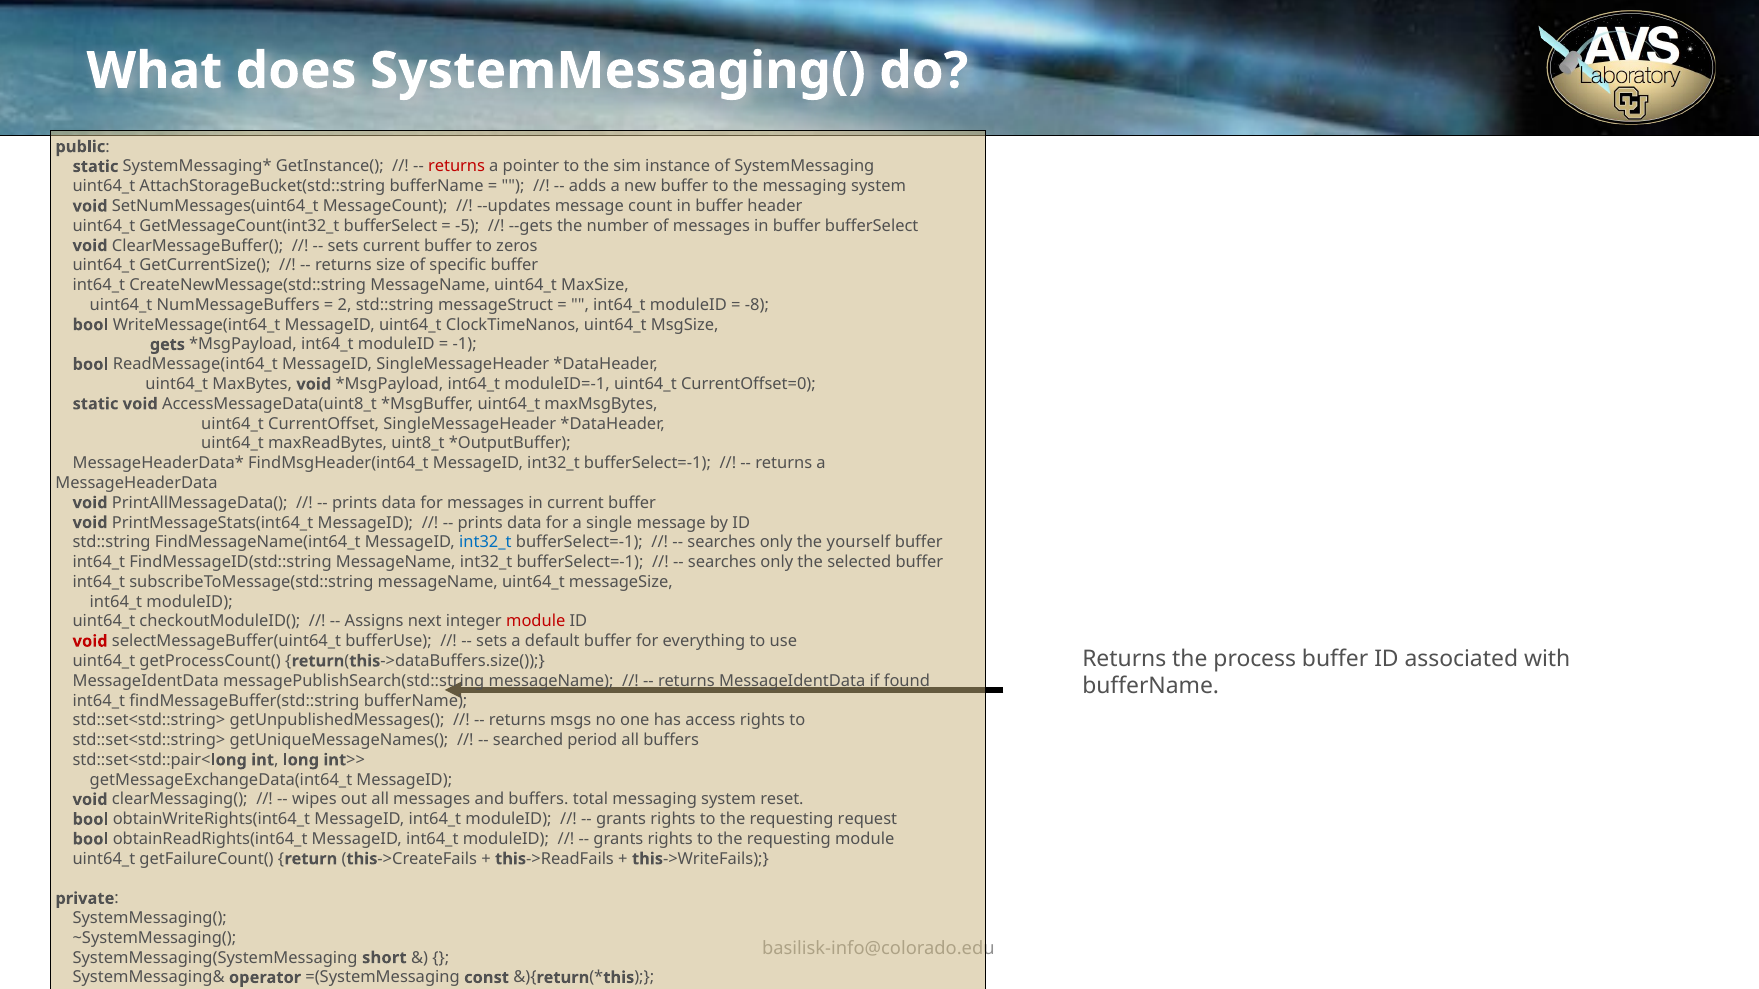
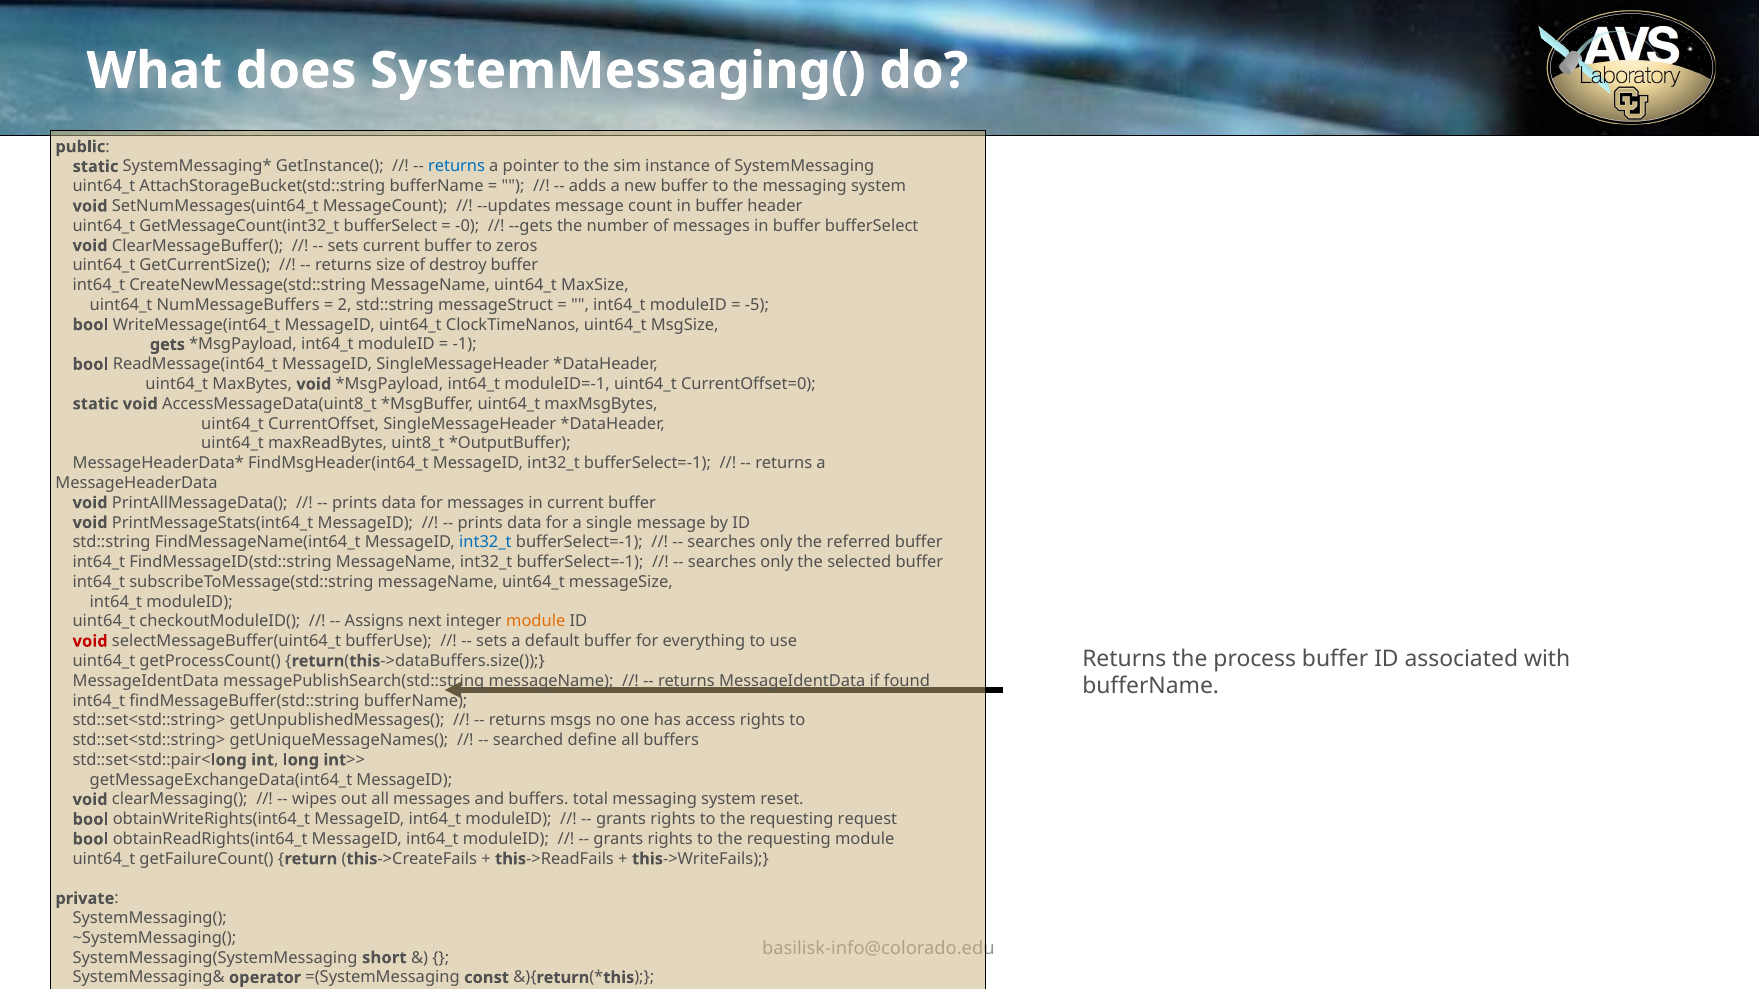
returns colour: red -> blue (457, 167)
-5: -5 -> -0 (467, 226)
specific: specific -> destroy (458, 266)
-8: -8 -> -5 (757, 305)
yourself: yourself -> referred (859, 543)
module colour: red -> orange (536, 622)
period: period -> define (592, 740)
